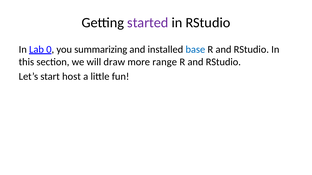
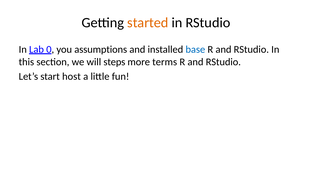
started colour: purple -> orange (148, 23)
summarizing: summarizing -> assumptions (101, 49)
draw: draw -> steps (114, 62)
range: range -> terms (165, 62)
